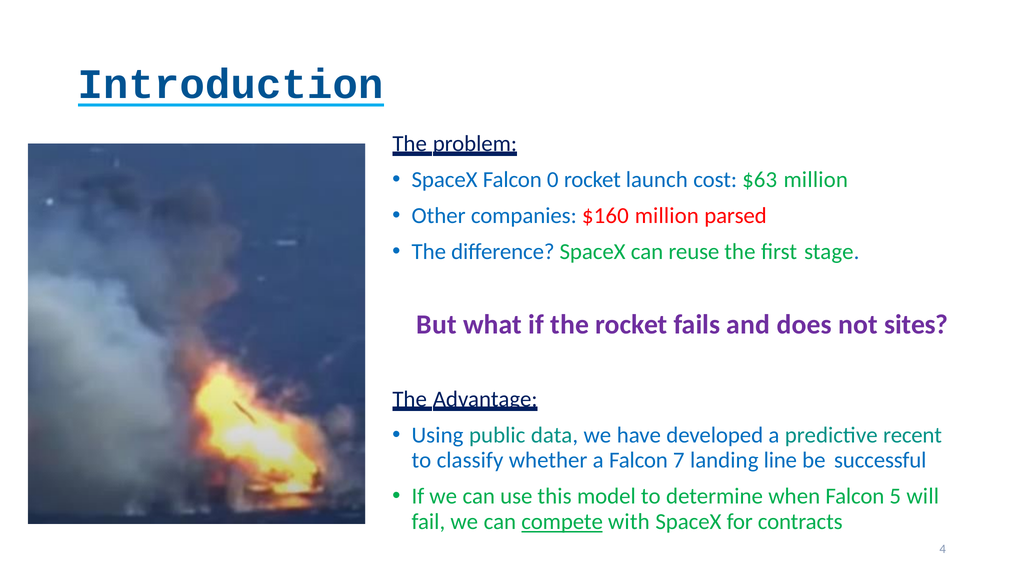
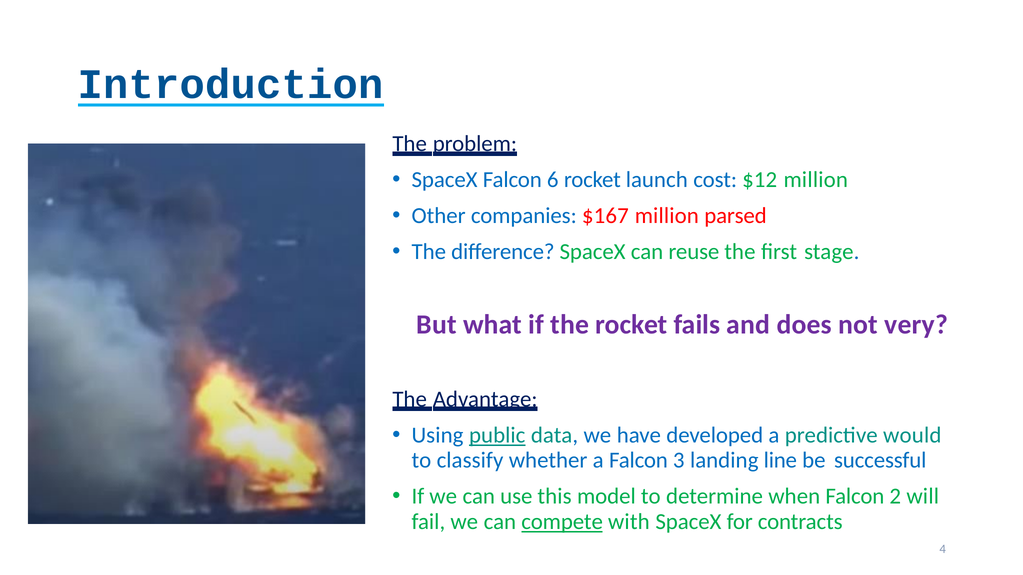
0: 0 -> 6 (553, 180)
$63: $63 -> $12 (760, 180)
$160: $160 -> $167 (605, 216)
sites: sites -> very (916, 325)
public underline: none -> present (497, 436)
recent: recent -> would (912, 436)
7: 7 -> 3 (679, 461)
5: 5 -> 2 (895, 497)
